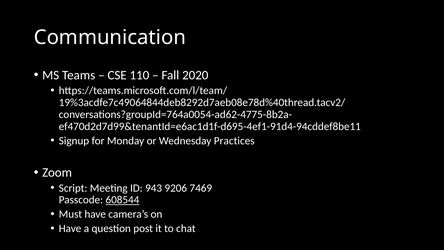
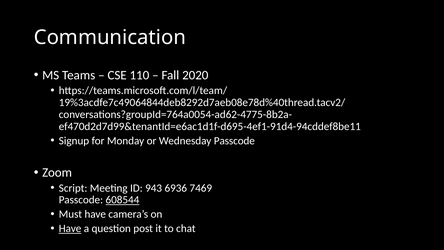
Wednesday Practices: Practices -> Passcode (234, 141)
9206: 9206 -> 6936 (176, 188)
Have underline: none -> present (70, 228)
